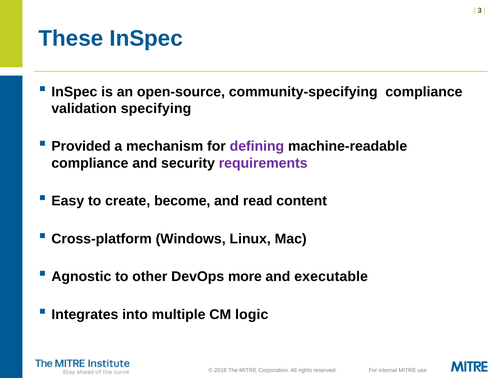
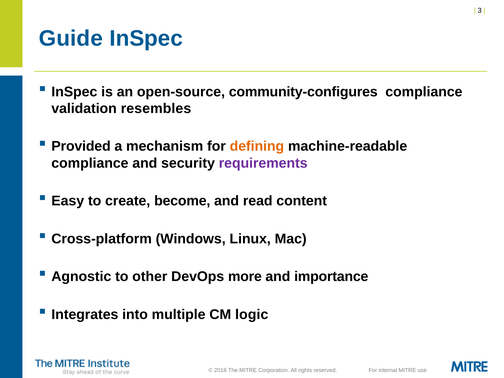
These: These -> Guide (71, 38)
community-specifying: community-specifying -> community-configures (303, 92)
specifying: specifying -> resembles (156, 109)
defining colour: purple -> orange (257, 146)
executable: executable -> importance (331, 277)
